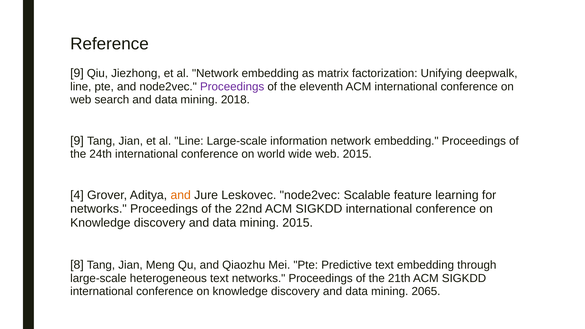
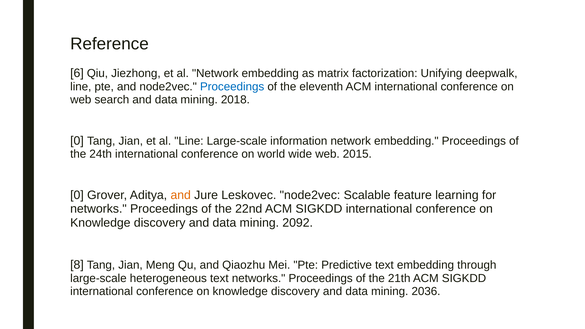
9: 9 -> 6 (77, 73)
Proceedings colour: purple -> blue (232, 87)
9: 9 -> 0 (77, 141)
4: 4 -> 0 (77, 195)
mining 2015: 2015 -> 2092 (298, 223)
2065: 2065 -> 2036 (426, 291)
